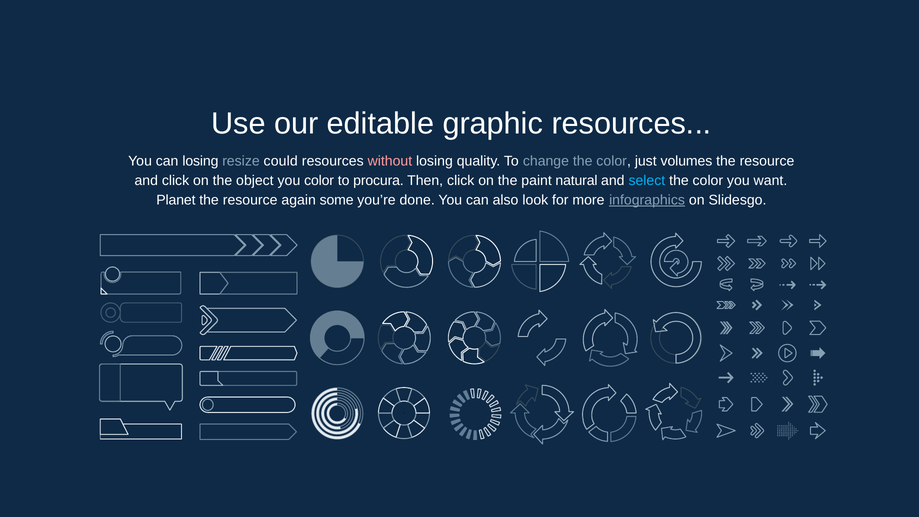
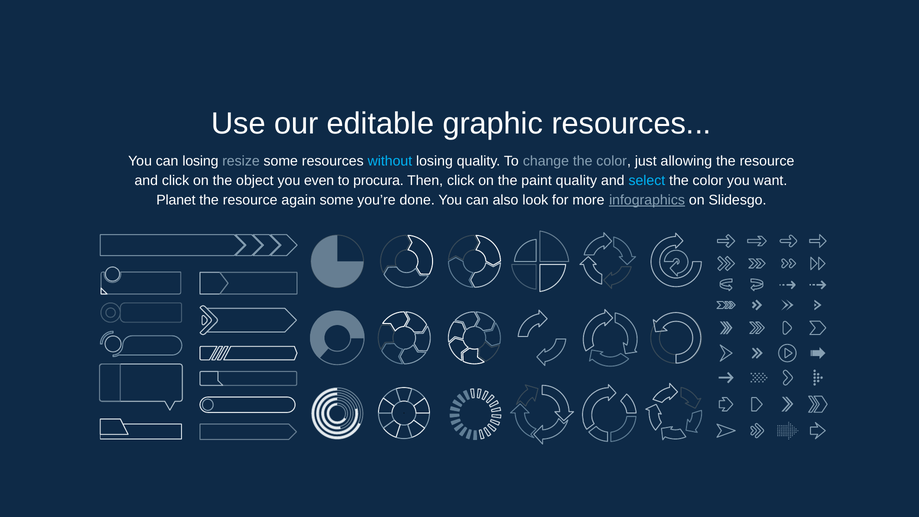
resize could: could -> some (281, 161)
without colour: pink -> light blue (390, 161)
volumes: volumes -> allowing (686, 161)
you color: color -> even (319, 181)
paint natural: natural -> quality (576, 181)
